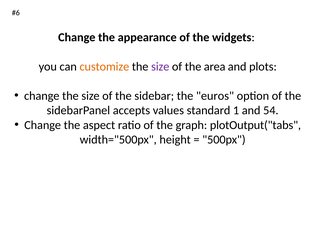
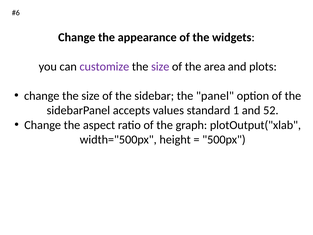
customize colour: orange -> purple (104, 66)
euros: euros -> panel (215, 96)
54: 54 -> 52 (271, 110)
plotOutput("tabs: plotOutput("tabs -> plotOutput("xlab (255, 125)
